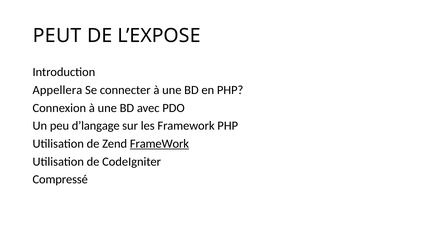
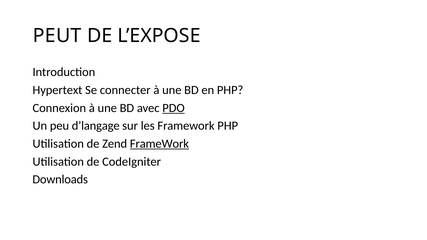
Appellera: Appellera -> Hypertext (57, 90)
PDO underline: none -> present (174, 108)
Compressé: Compressé -> Downloads (60, 180)
